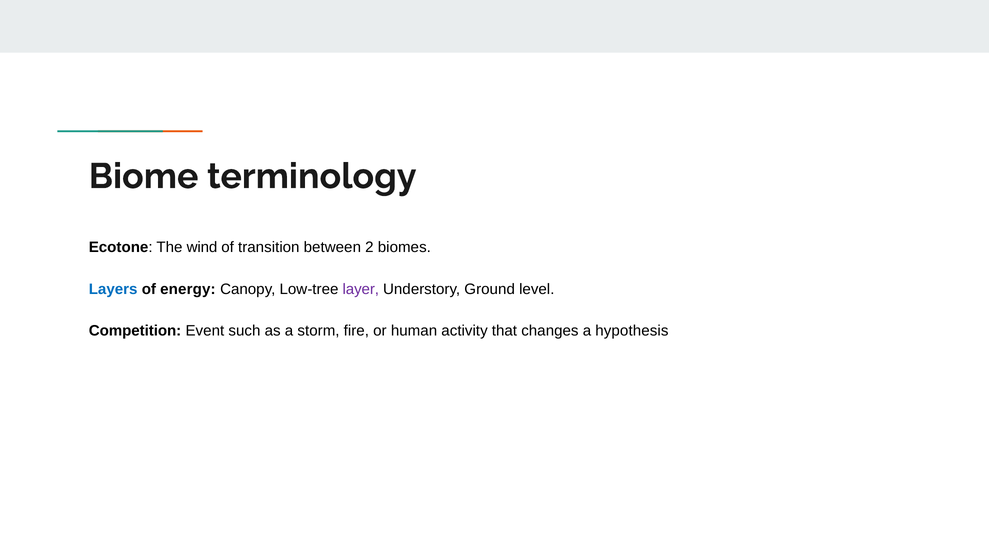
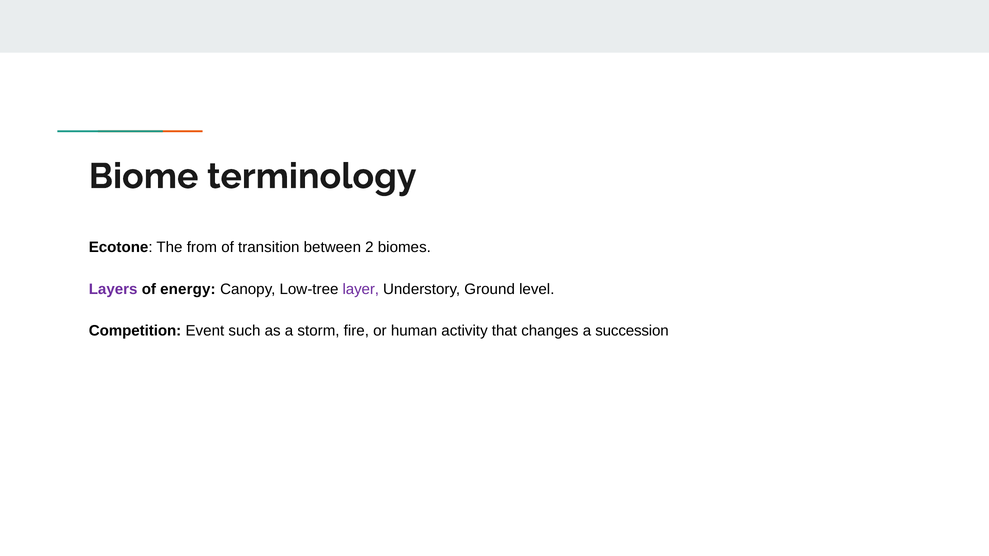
wind: wind -> from (202, 248)
Layers colour: blue -> purple (113, 289)
hypothesis: hypothesis -> succession (632, 331)
